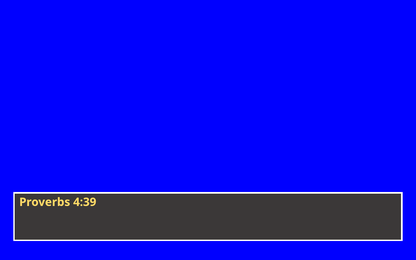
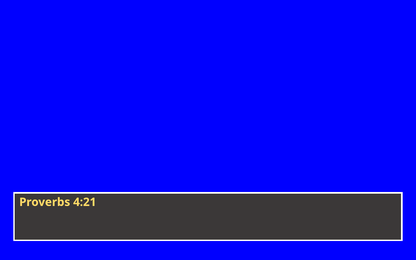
4:39: 4:39 -> 4:21 (85, 202)
